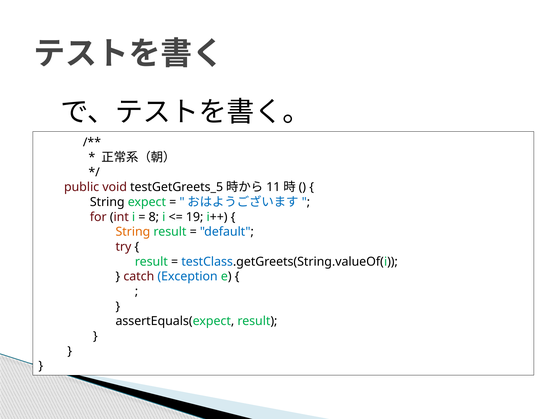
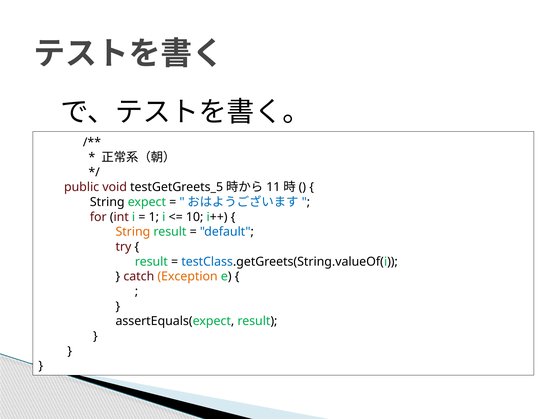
8: 8 -> 1 (154, 217)
19: 19 -> 10 (195, 217)
Exception colour: blue -> orange (188, 276)
